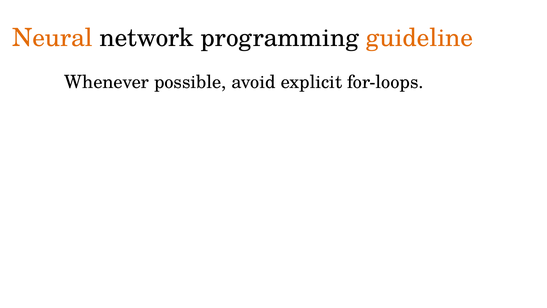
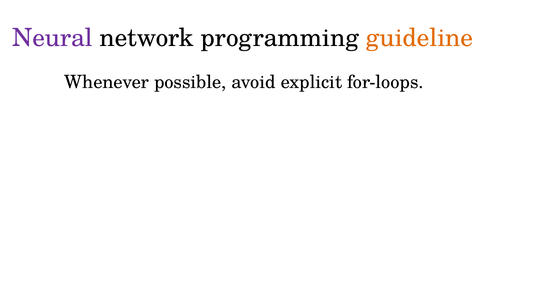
Neural colour: orange -> purple (53, 38)
